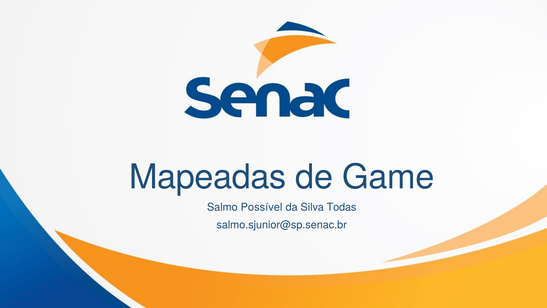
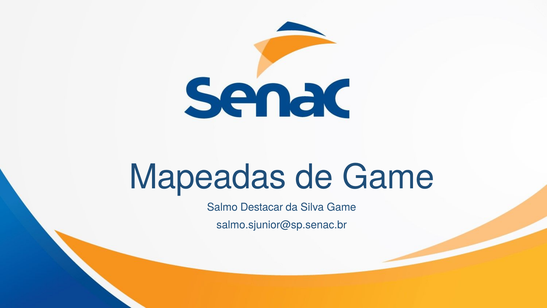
Possível: Possível -> Destacar (262, 207)
Silva Todas: Todas -> Game (341, 207)
